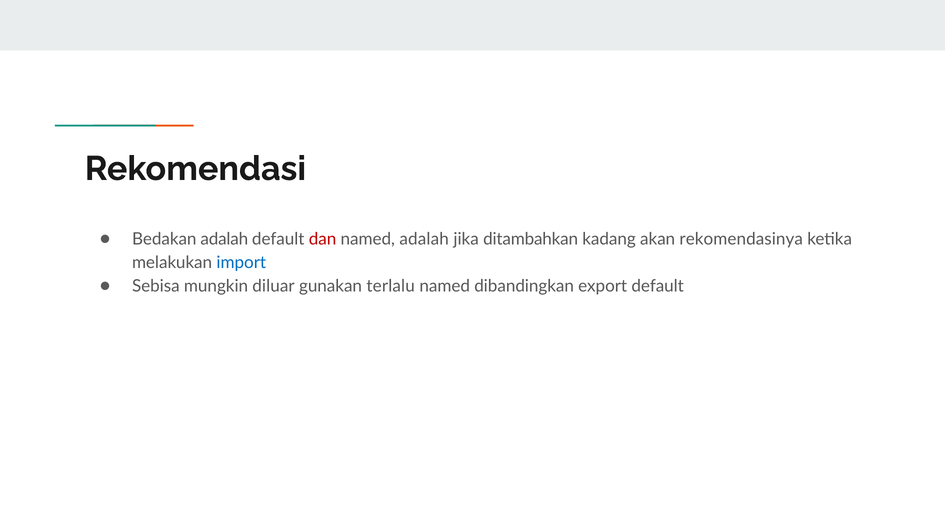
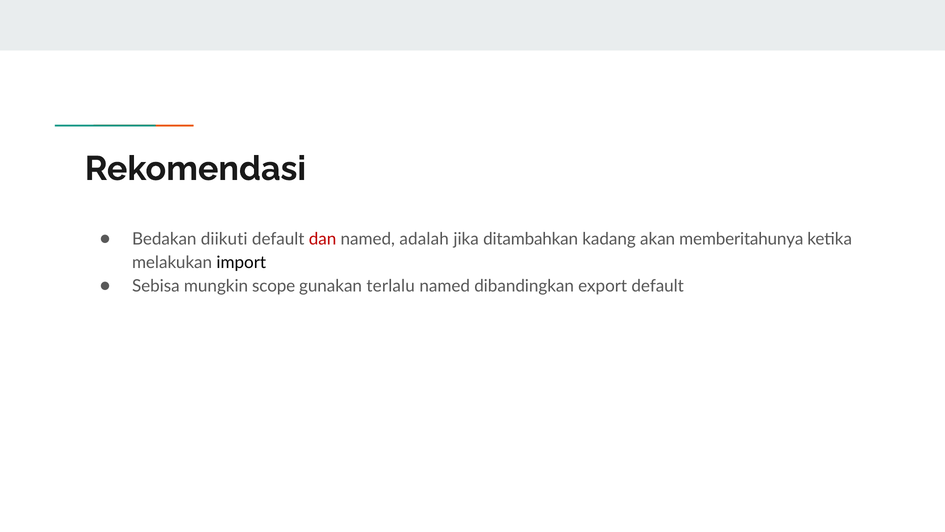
Bedakan adalah: adalah -> diikuti (224, 239)
rekomendasinya: rekomendasinya -> memberitahunya (741, 239)
import colour: blue -> black (241, 262)
diluar: diluar -> scope (274, 286)
